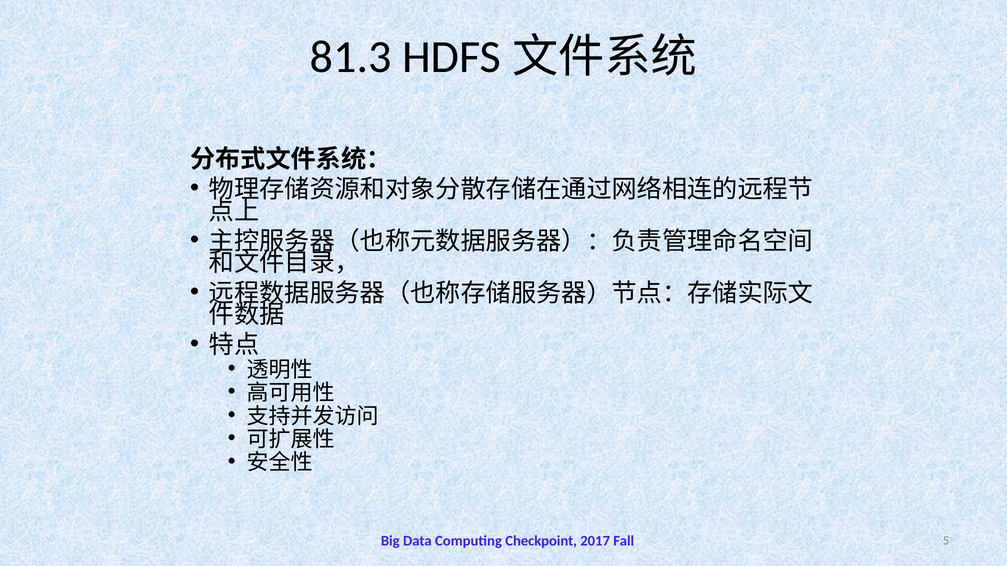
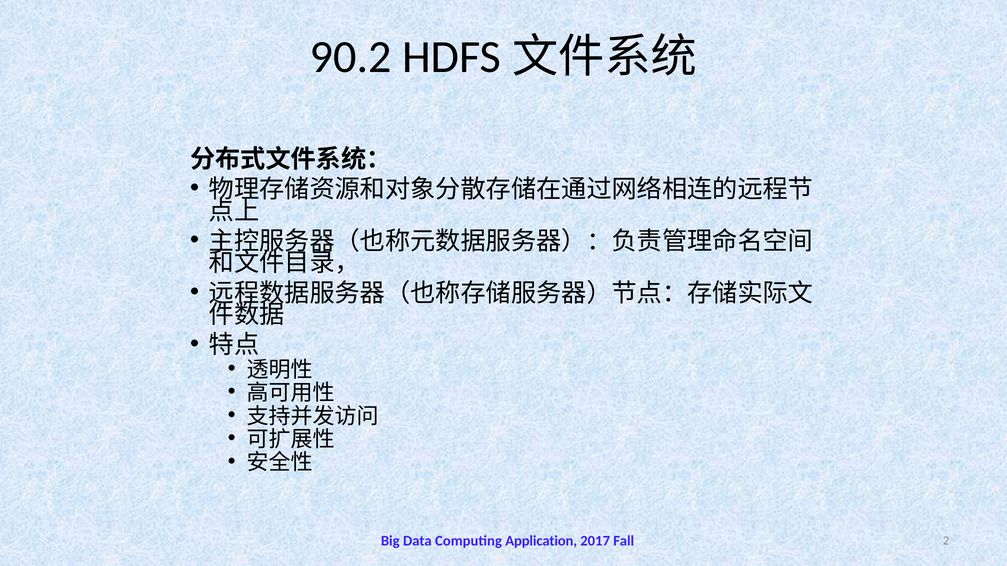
81.3: 81.3 -> 90.2 (351, 57)
Checkpoint: Checkpoint -> Application (541, 541)
5: 5 -> 2 (946, 541)
